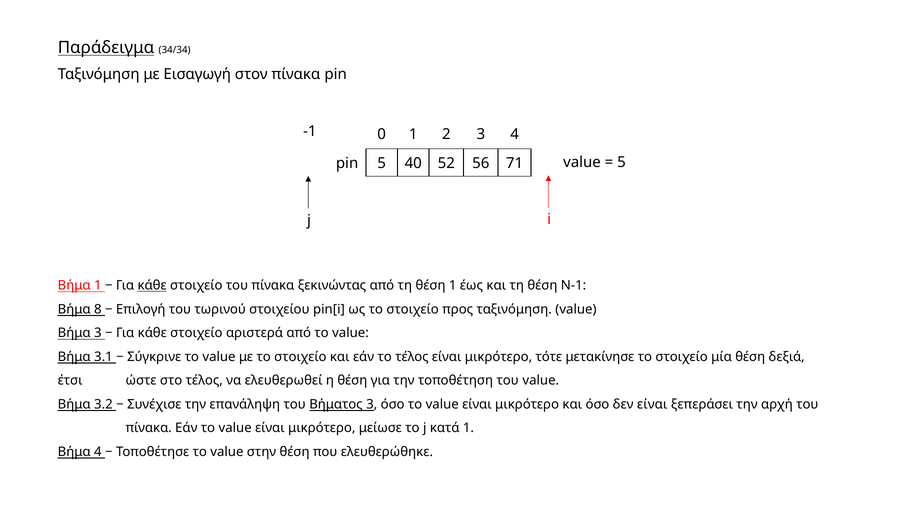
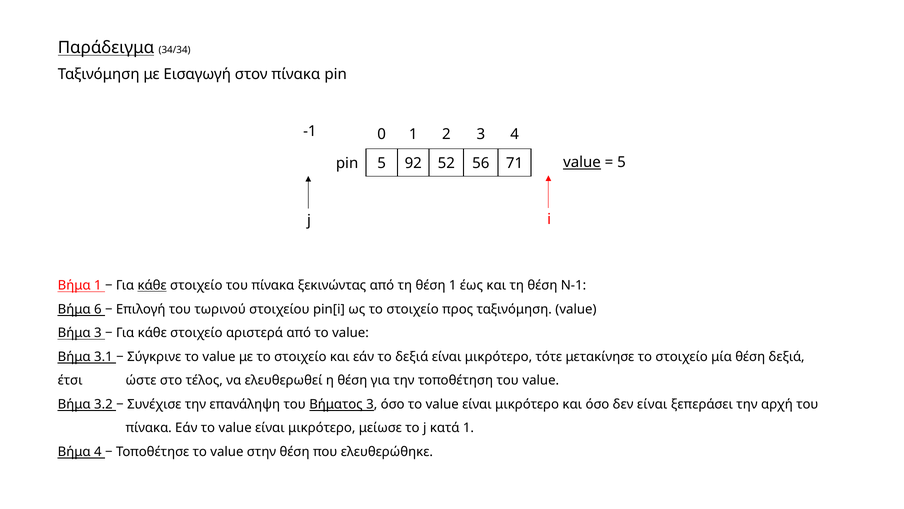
value underline: none -> present (582, 162)
40: 40 -> 92 (413, 163)
8: 8 -> 6 (98, 309)
το τέλος: τέλος -> δεξιά (412, 356)
